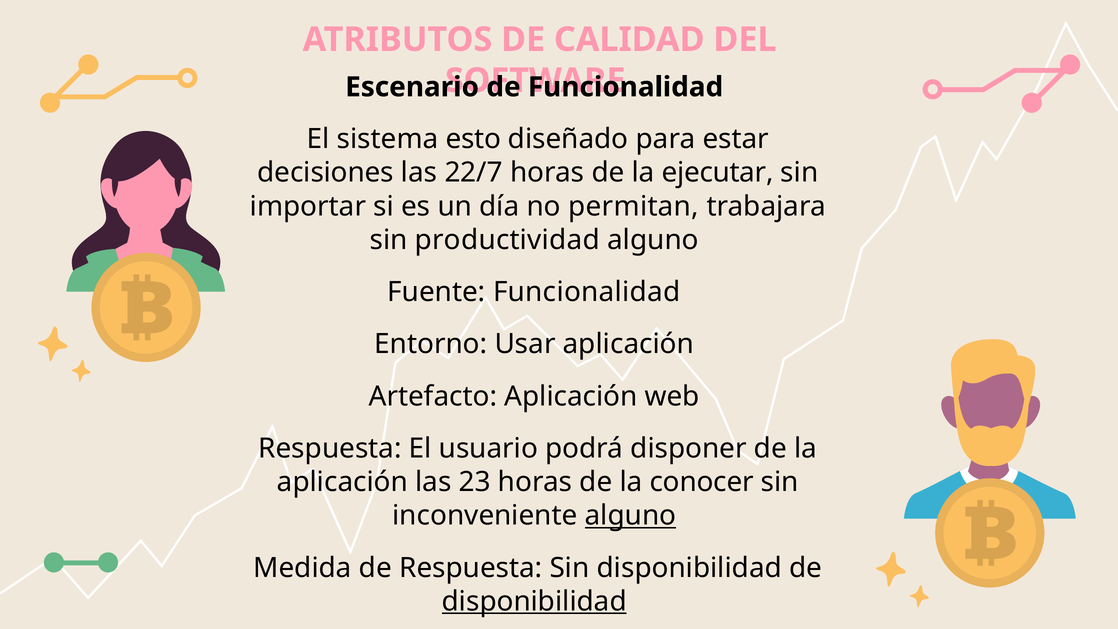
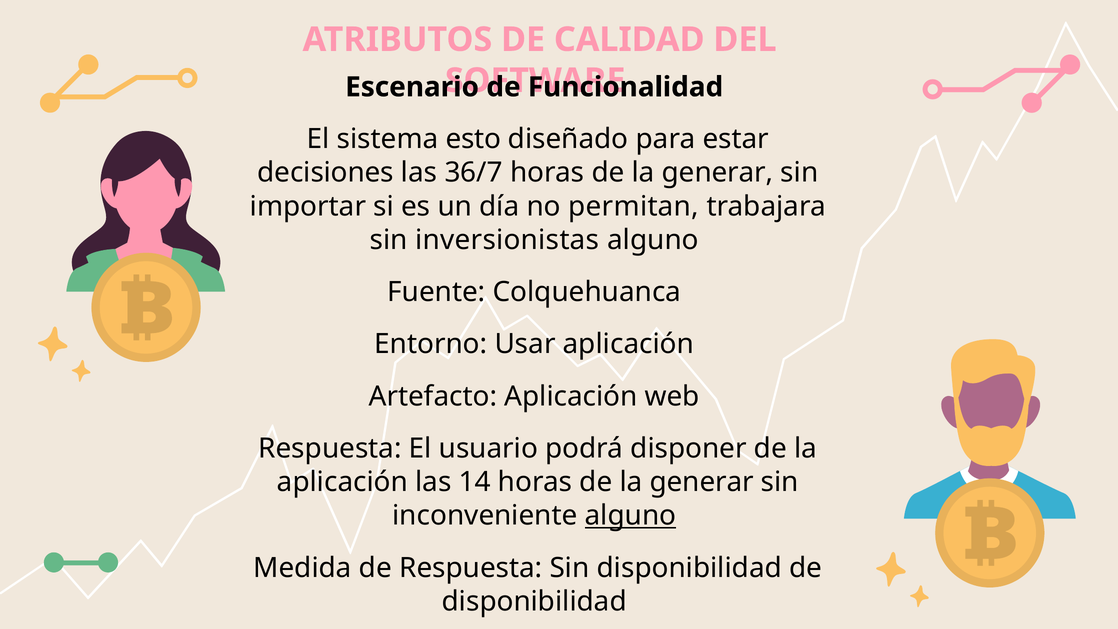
22/7: 22/7 -> 36/7 (474, 173)
ejecutar: ejecutar -> generar (718, 173)
productividad: productividad -> inversionistas (507, 240)
Fuente Funcionalidad: Funcionalidad -> Colquehuanca (587, 292)
23: 23 -> 14 (475, 482)
conocer: conocer -> generar (702, 482)
disponibilidad underline: present -> none (534, 601)
